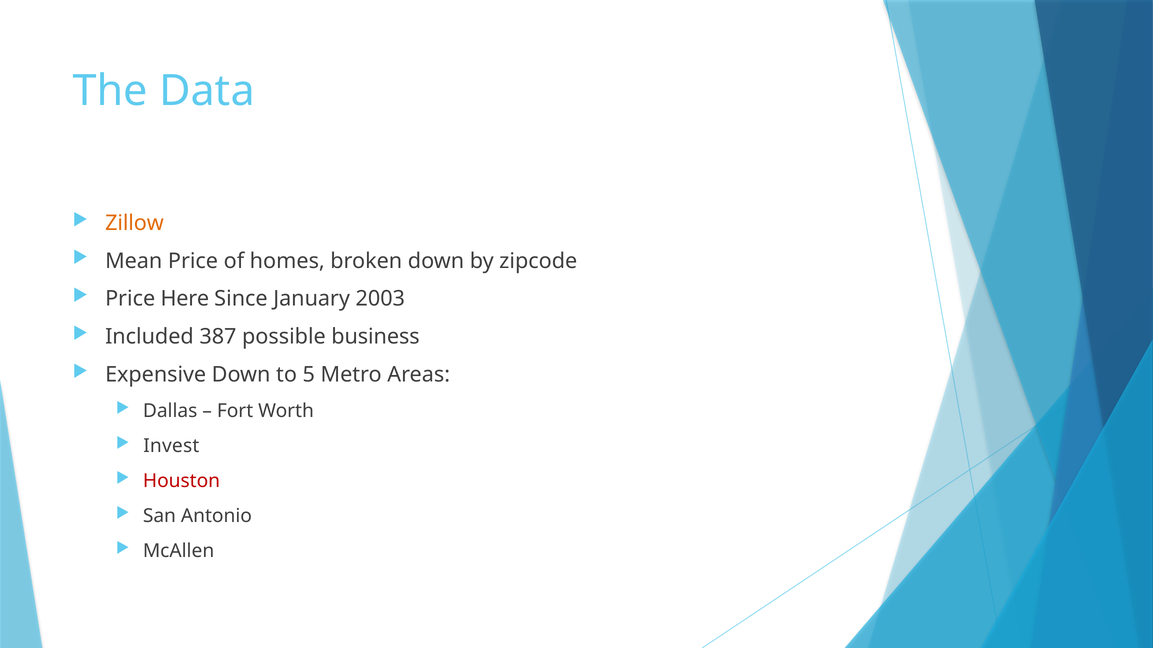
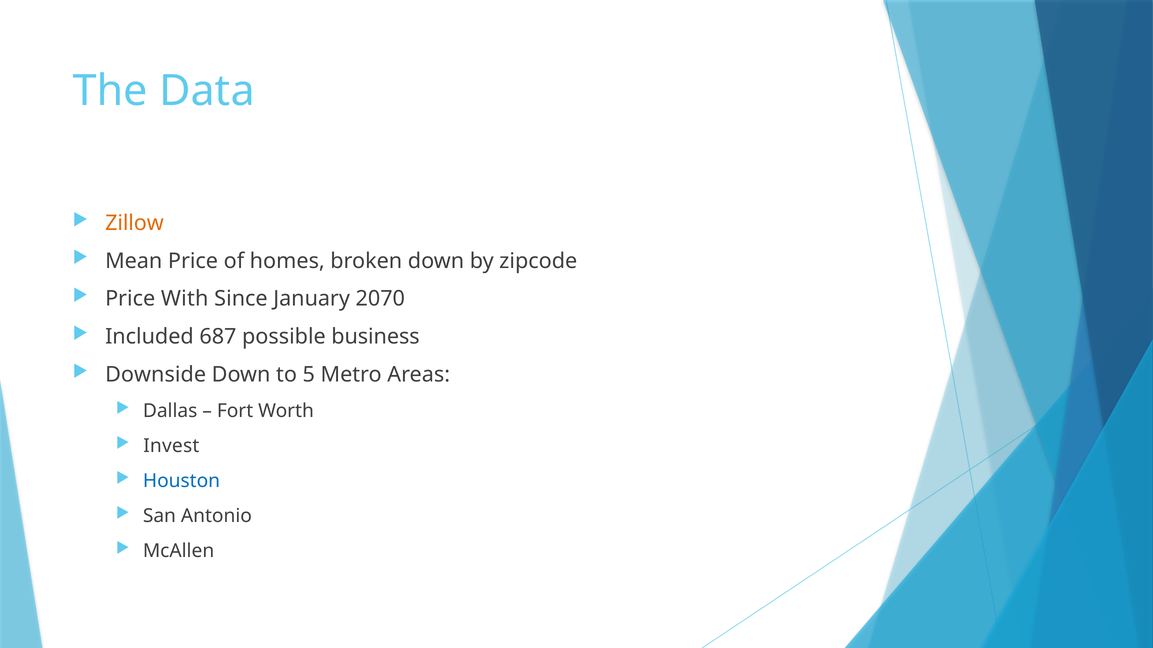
Here: Here -> With (185, 299)
2003: 2003 -> 2070 (380, 299)
387: 387 -> 687 (218, 337)
Expensive: Expensive -> Downside (156, 375)
Houston colour: red -> blue (182, 481)
